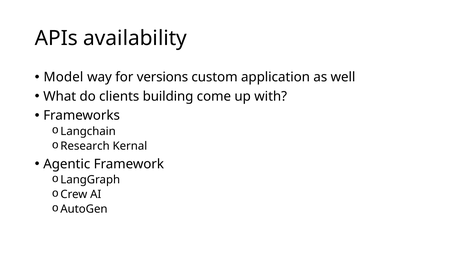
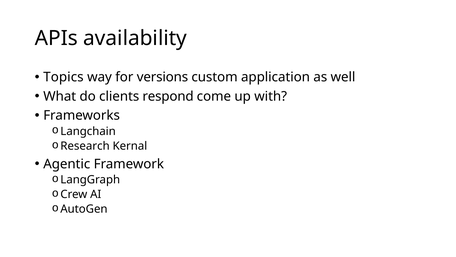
Model: Model -> Topics (63, 77)
building: building -> respond (168, 96)
